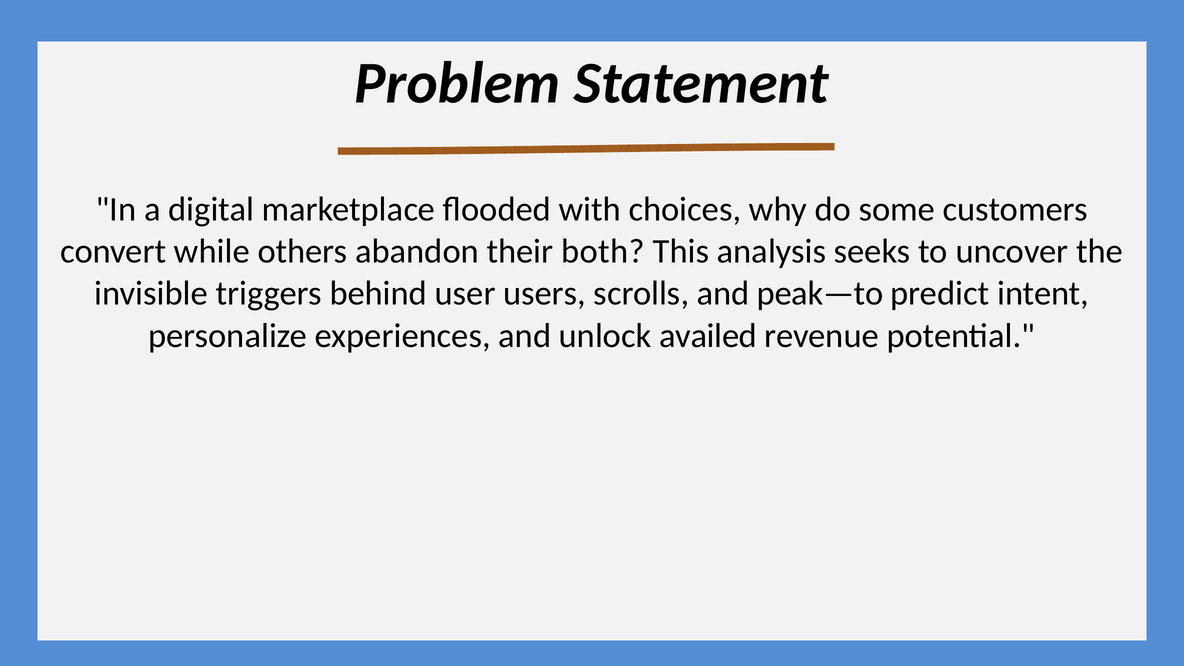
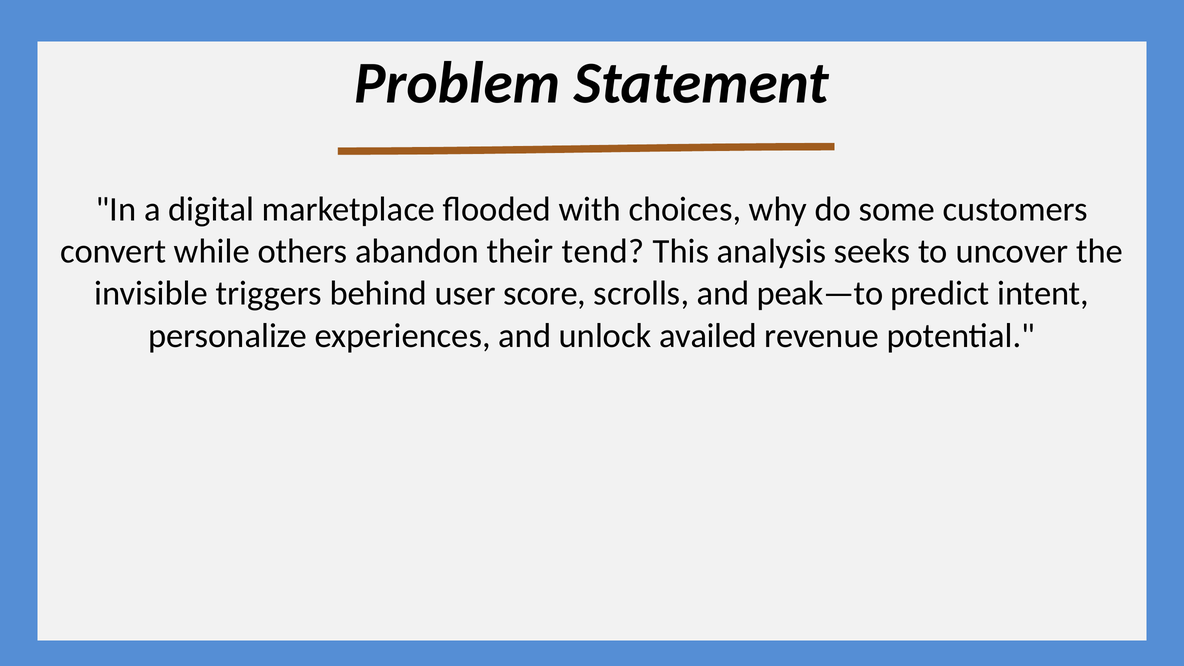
both: both -> tend (603, 251)
users: users -> score (545, 294)
